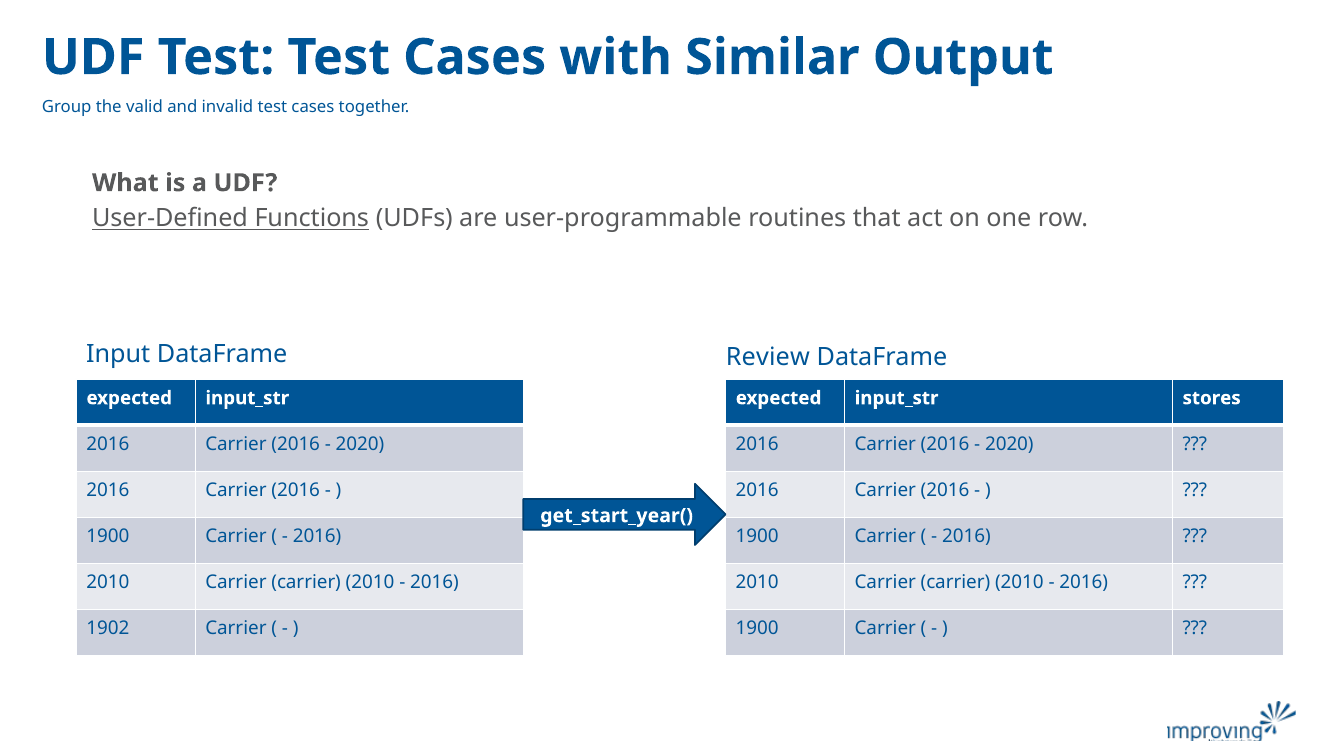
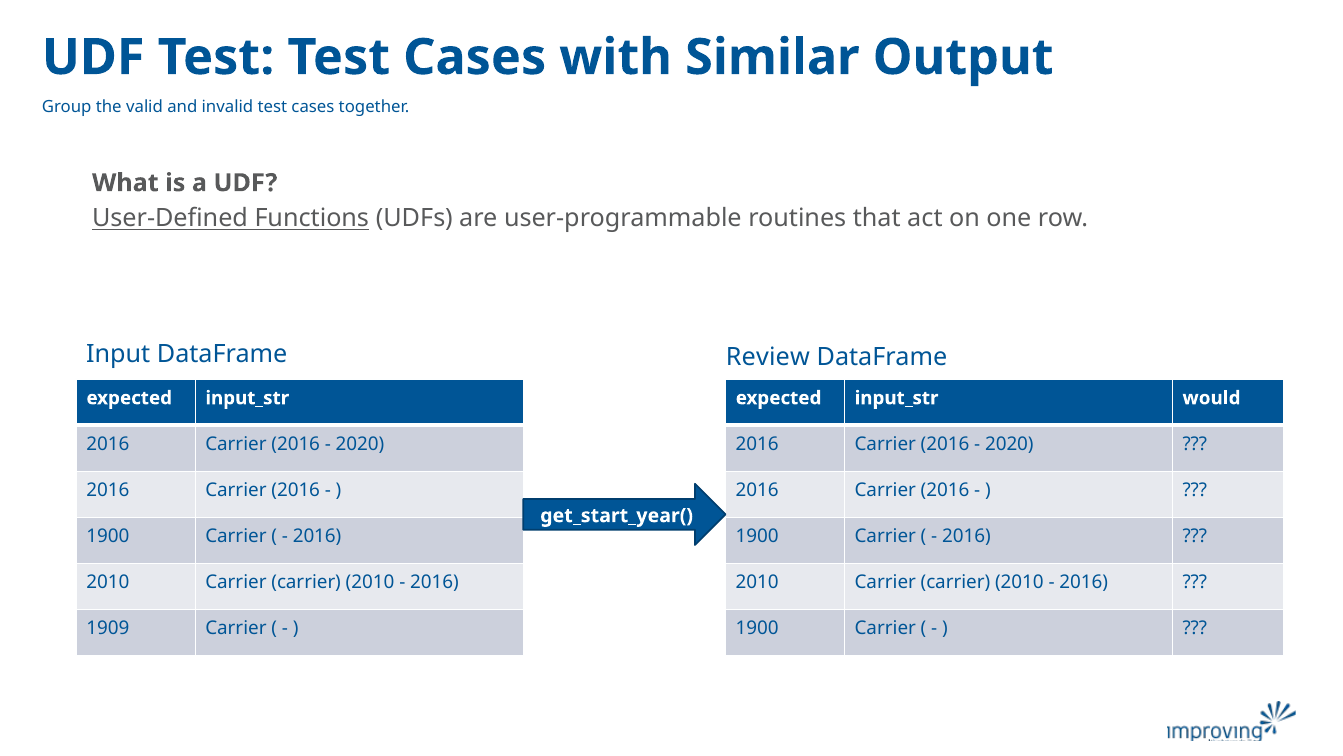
stores: stores -> would (1212, 398)
1902: 1902 -> 1909 (108, 628)
